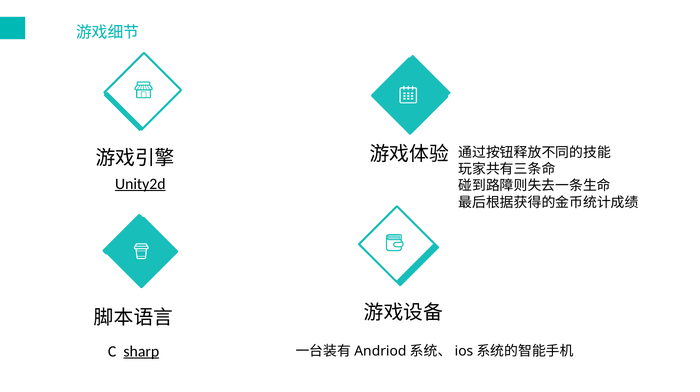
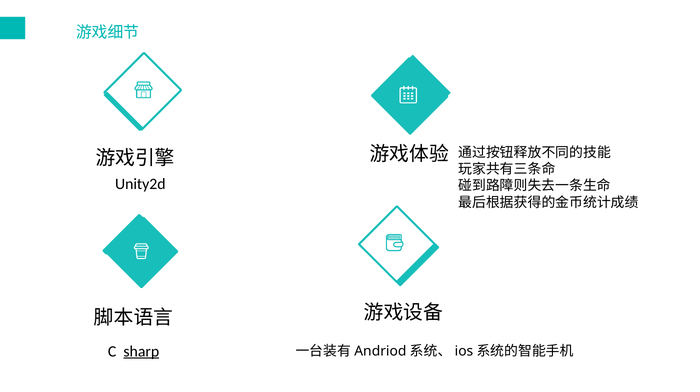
Unity2d underline: present -> none (140, 184)
